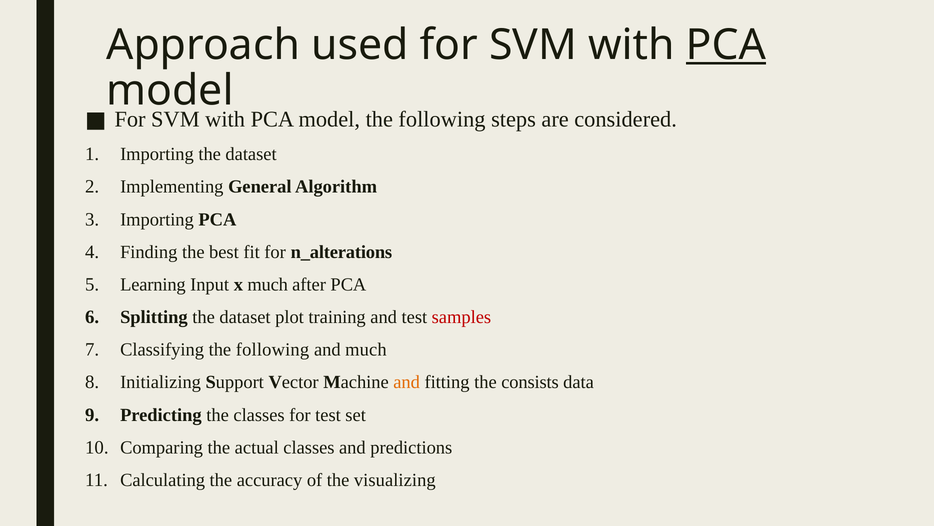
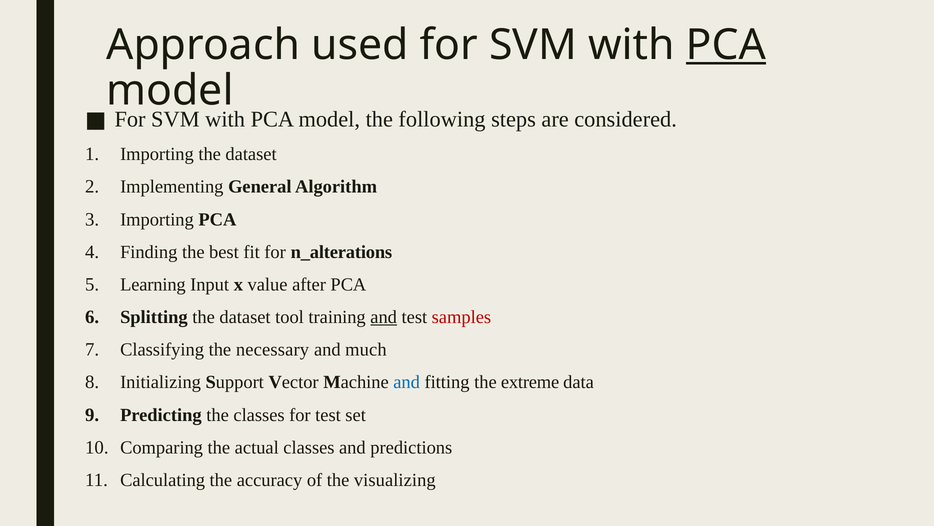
x much: much -> value (268, 284)
plot: plot -> tool (290, 317)
and underline: none -> present (384, 317)
Classifying the following: following -> necessary (272, 349)
and colour: orange -> blue (407, 382)
consists: consists -> extreme (530, 382)
